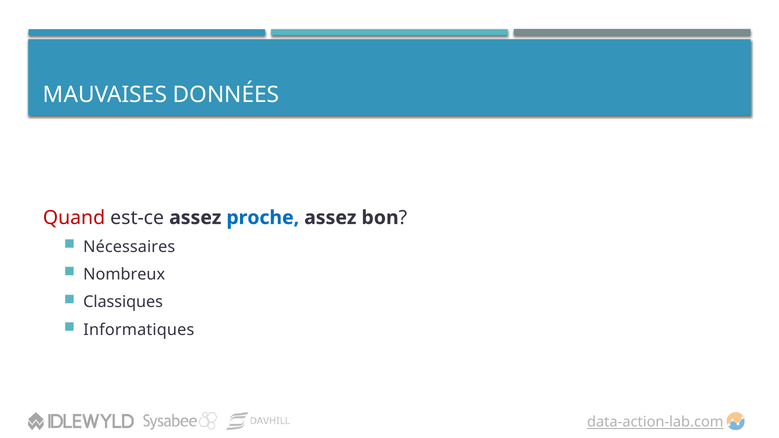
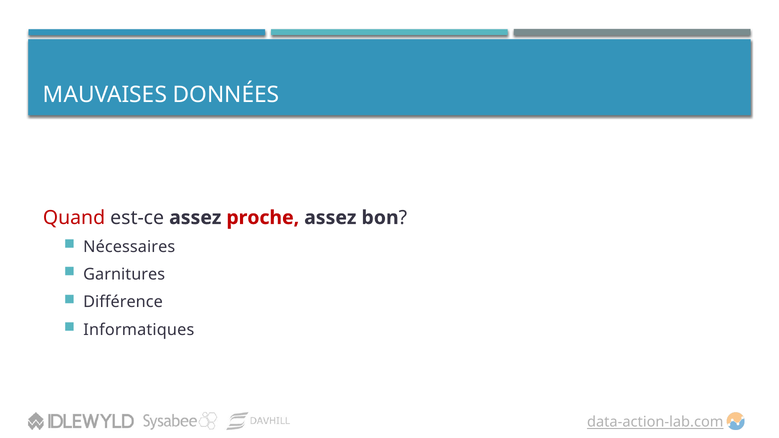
proche colour: blue -> red (263, 218)
Nombreux: Nombreux -> Garnitures (124, 275)
Classiques: Classiques -> Différence (123, 302)
